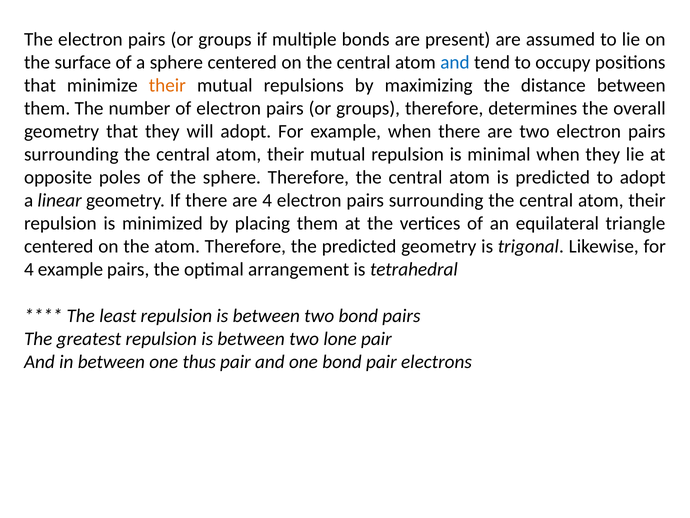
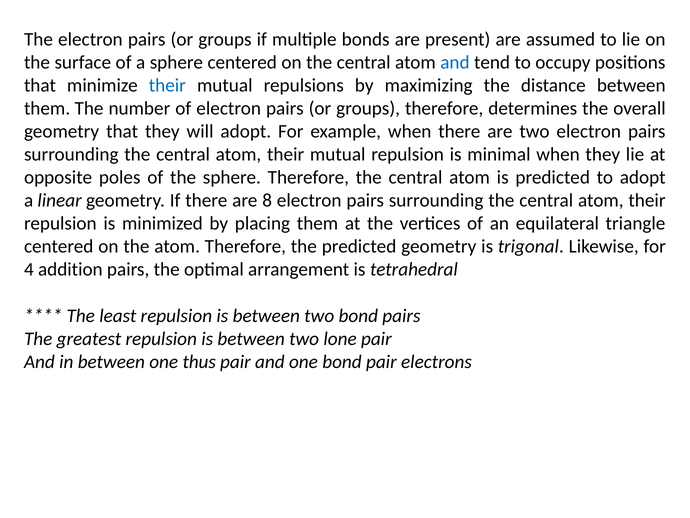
their colour: orange -> blue (167, 85)
are 4: 4 -> 8 (267, 200)
4 example: example -> addition (70, 269)
